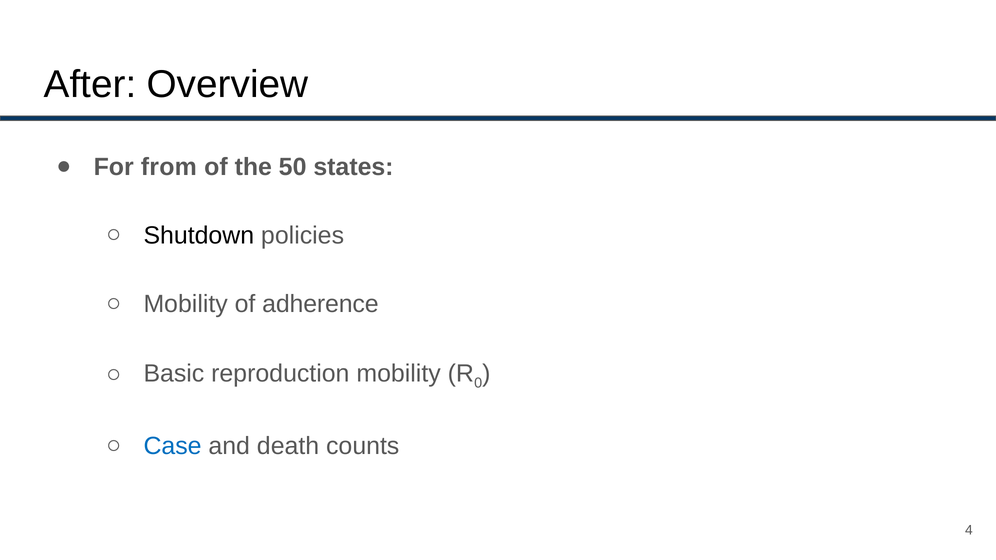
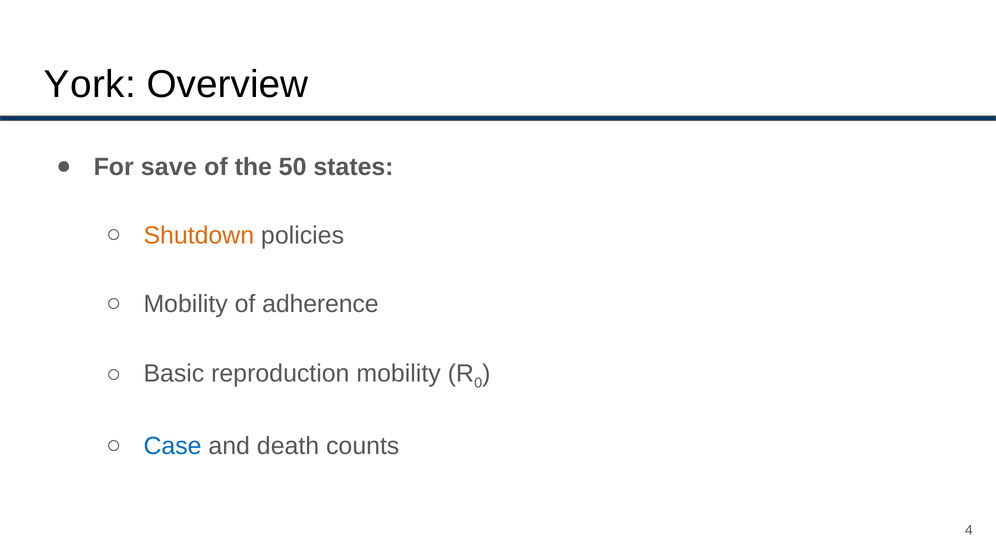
After: After -> York (90, 84)
from: from -> save (169, 167)
Shutdown colour: black -> orange (199, 236)
